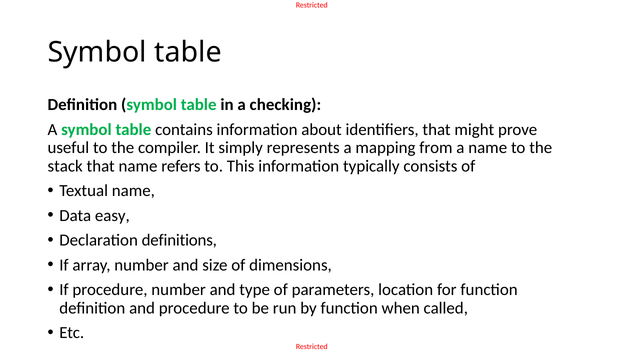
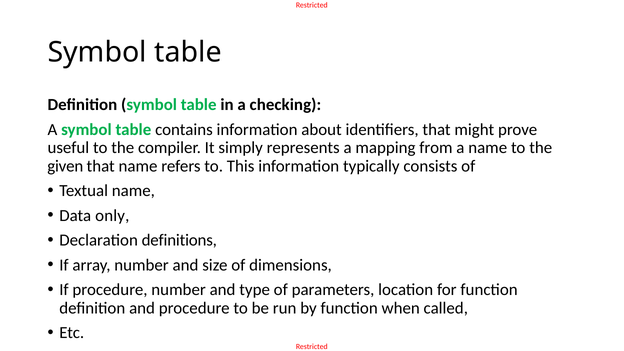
stack: stack -> given (65, 166)
easy: easy -> only (112, 216)
